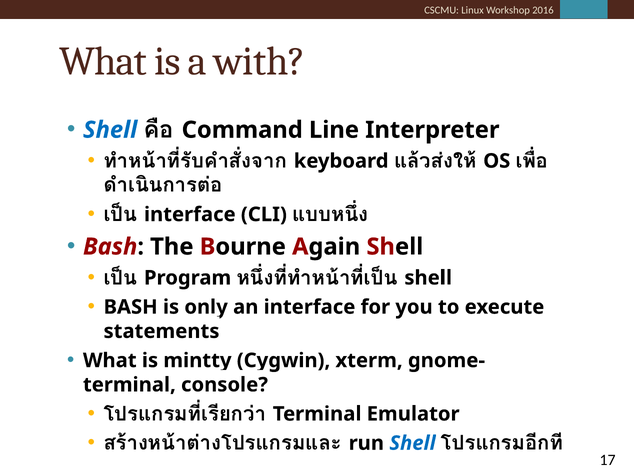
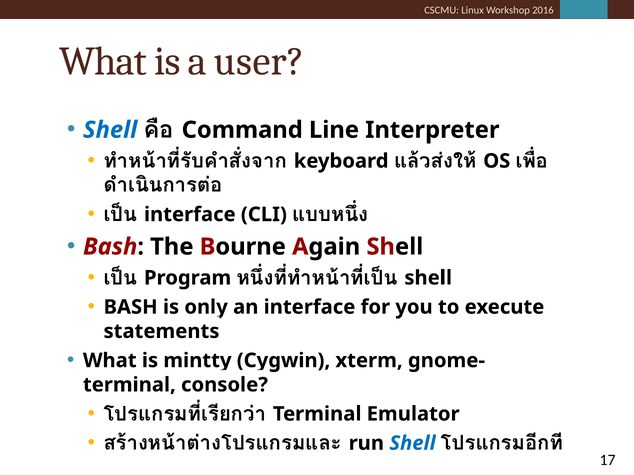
with: with -> user (259, 61)
